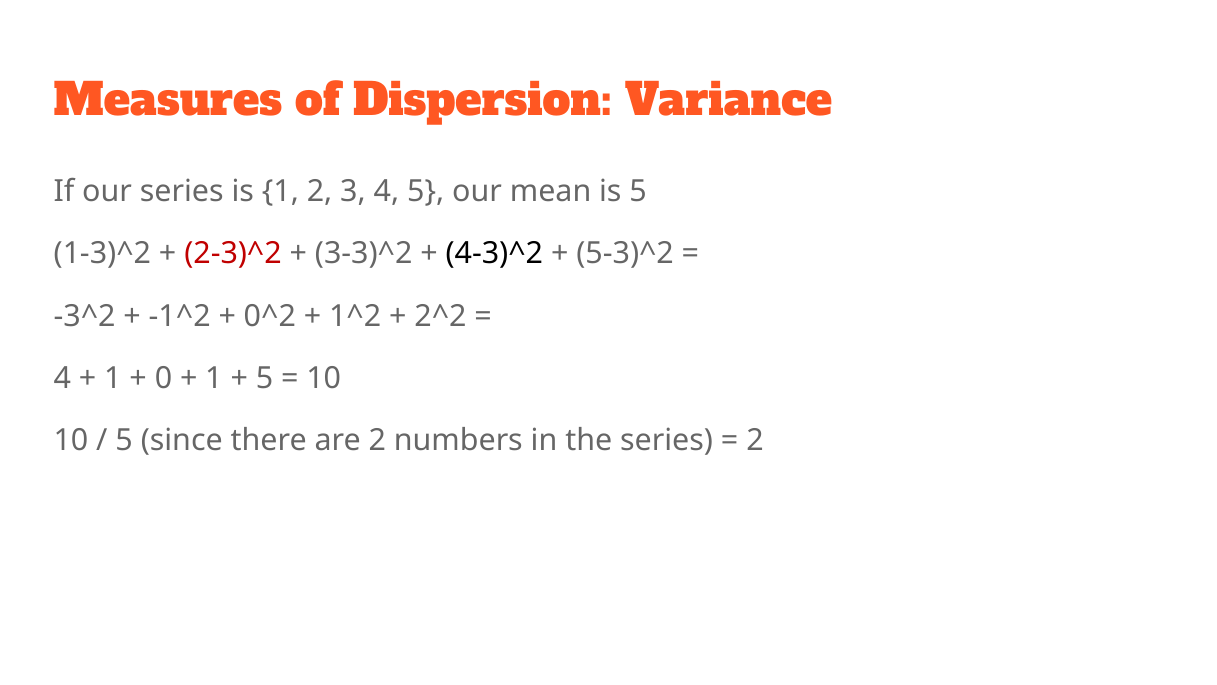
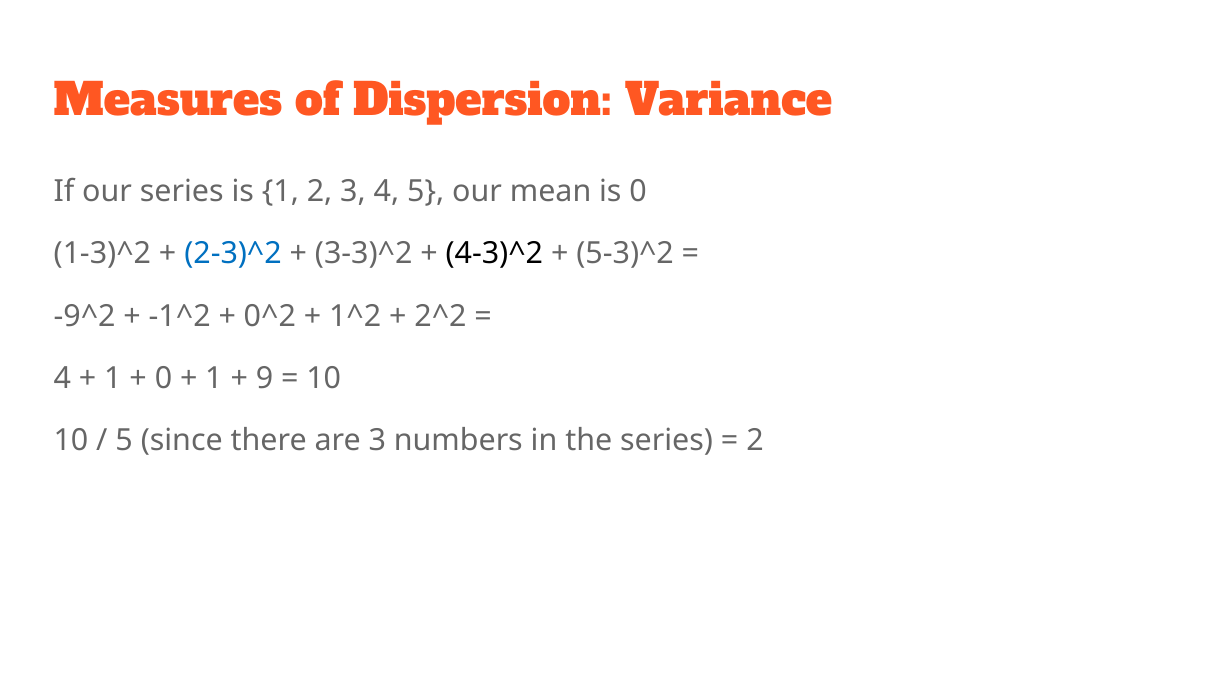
is 5: 5 -> 0 (638, 191)
2-3)^2 colour: red -> blue (233, 254)
-3^2: -3^2 -> -9^2 (85, 316)
5: 5 -> 9 (265, 378)
are 2: 2 -> 3 (377, 440)
